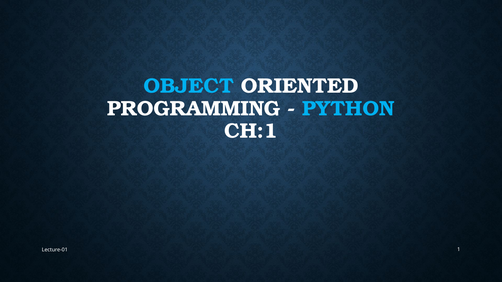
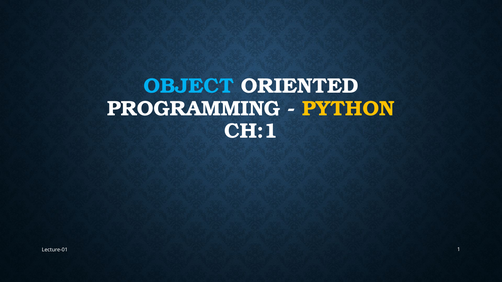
PYTHON colour: light blue -> yellow (348, 109)
